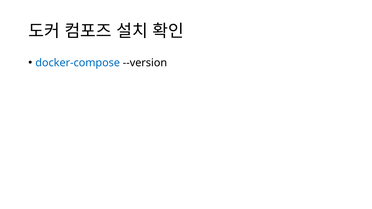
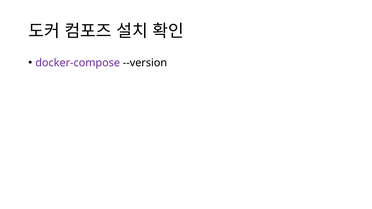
docker-compose colour: blue -> purple (78, 63)
